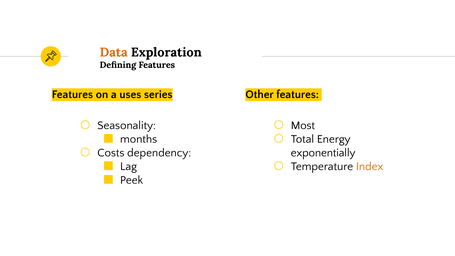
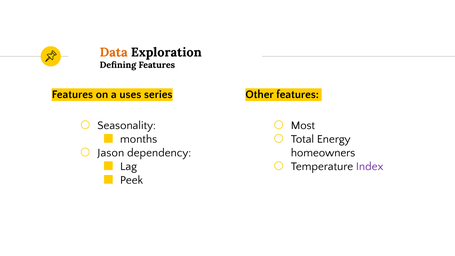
Costs: Costs -> Jason (111, 153)
exponentially: exponentially -> homeowners (323, 153)
Index colour: orange -> purple (370, 166)
